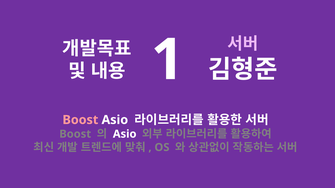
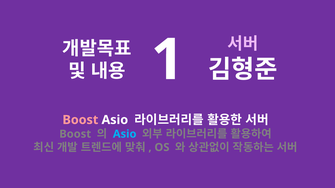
Asio colour: white -> light blue (125, 134)
